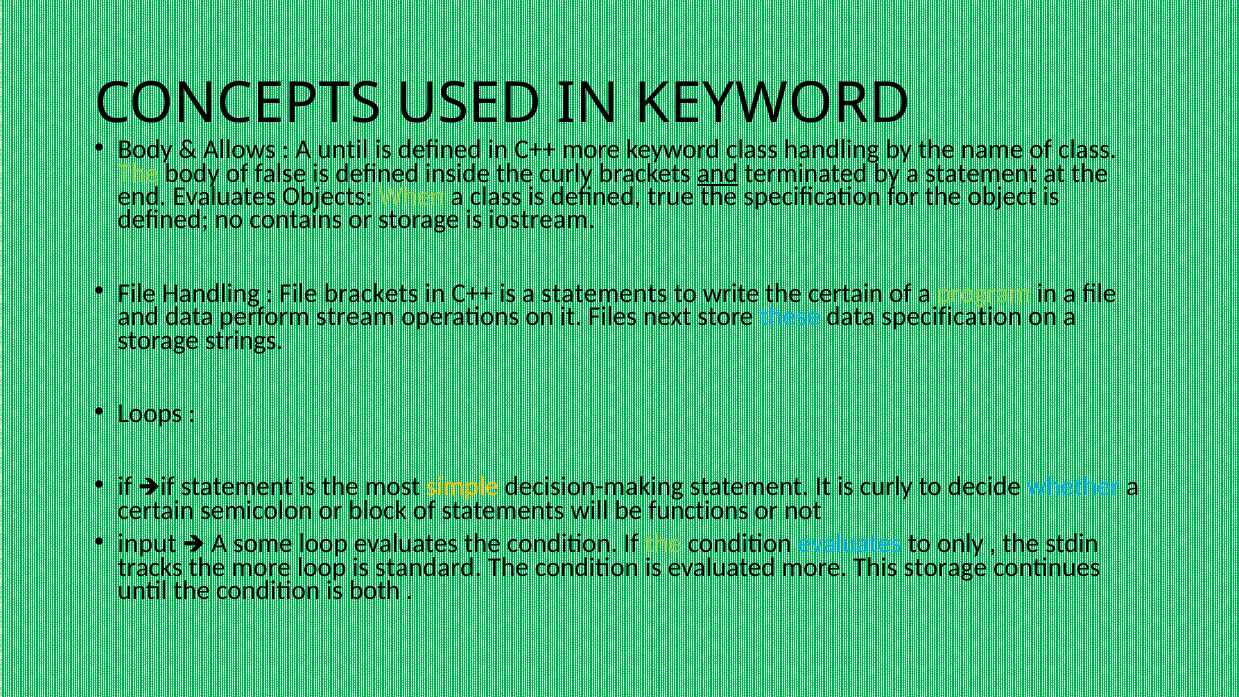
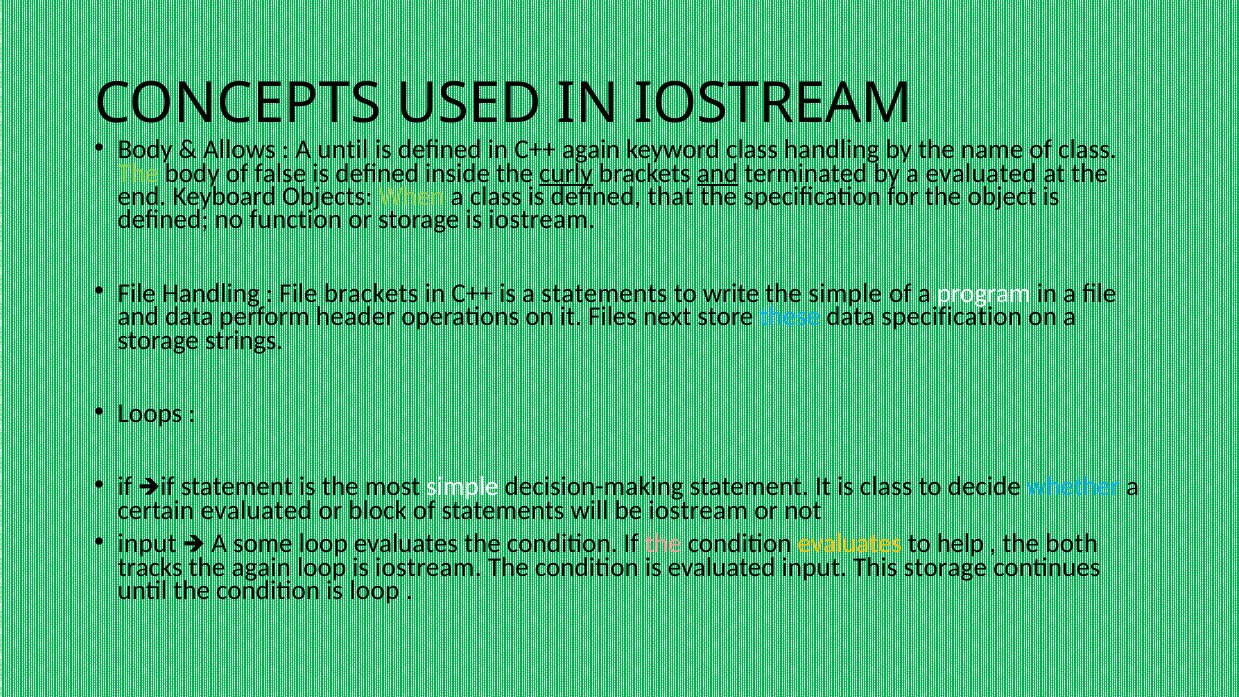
IN KEYWORD: KEYWORD -> IOSTREAM (773, 104)
C++ more: more -> again (591, 150)
curly underline: none -> present (566, 173)
a statement: statement -> evaluated (981, 173)
end Evaluates: Evaluates -> Keyboard (224, 197)
true: true -> that (671, 197)
contains: contains -> function (296, 220)
the certain: certain -> simple (845, 293)
program colour: light green -> white (984, 293)
stream: stream -> header (355, 317)
simple colour: yellow -> white (462, 487)
is curly: curly -> class (886, 487)
semicolon: semicolon -> evaluated (256, 510)
be functions: functions -> iostream (698, 510)
the colour: light green -> pink (663, 544)
evaluates colour: light blue -> yellow (850, 544)
only: only -> help (960, 544)
stdin: stdin -> both (1072, 544)
more: more -> again (261, 567)
loop is standard: standard -> iostream (428, 567)
evaluated more: more -> input (814, 567)
is both: both -> loop (374, 591)
